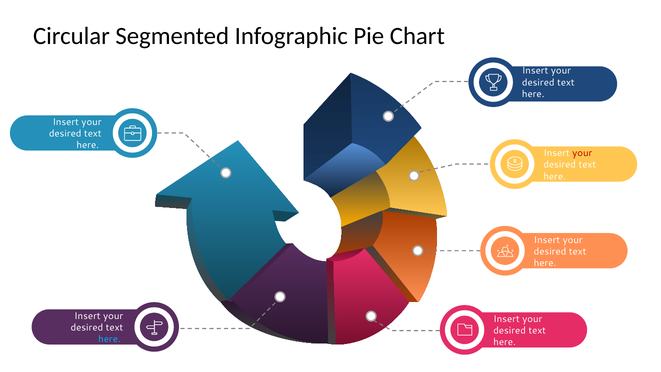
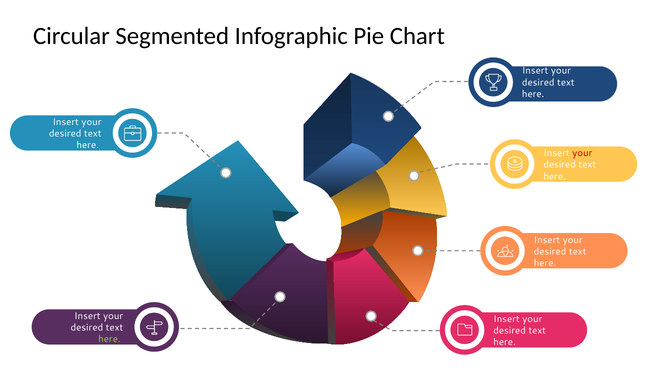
here colour: light blue -> light green (109, 339)
